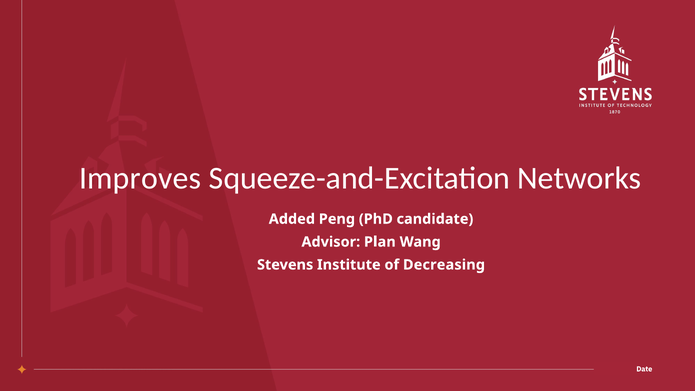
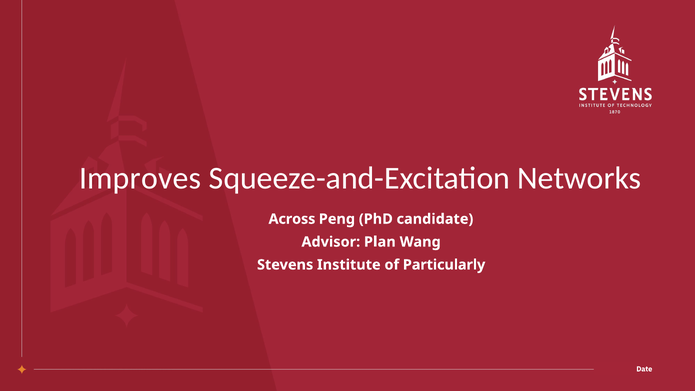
Added: Added -> Across (292, 219)
Decreasing: Decreasing -> Particularly (444, 265)
